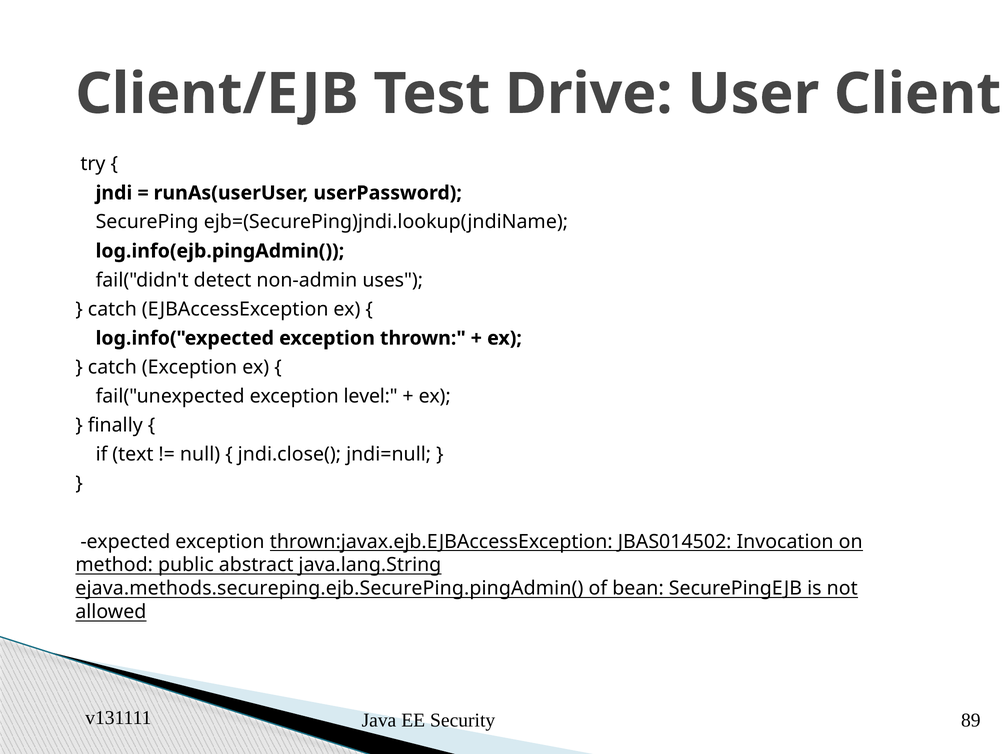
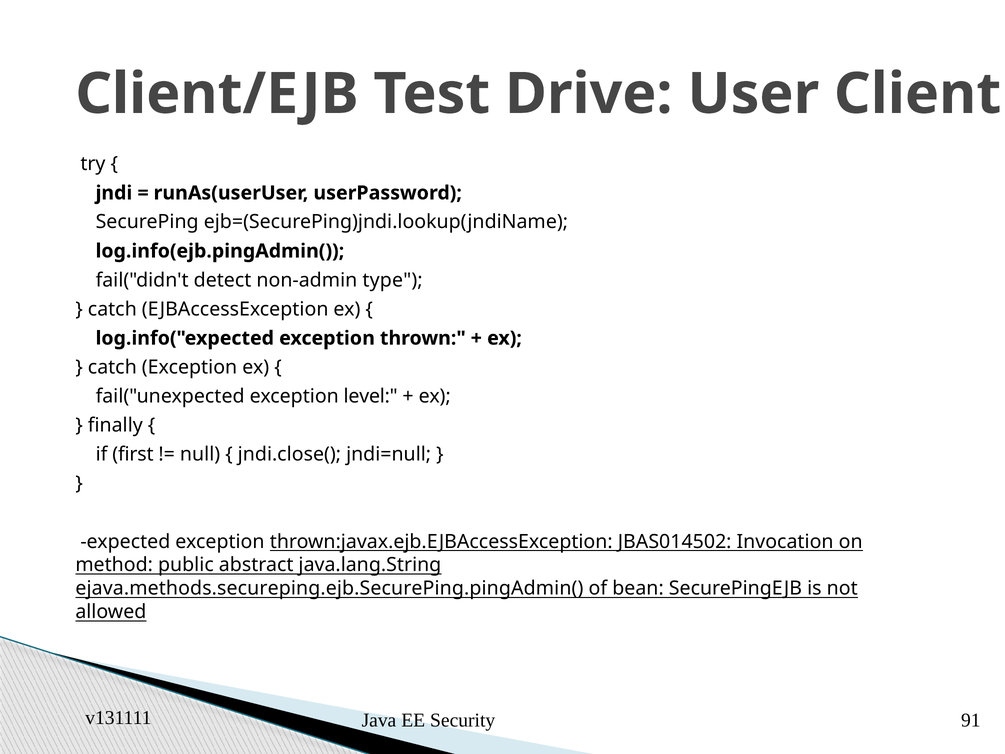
uses: uses -> type (393, 280)
text: text -> first (133, 454)
89: 89 -> 91 (971, 720)
